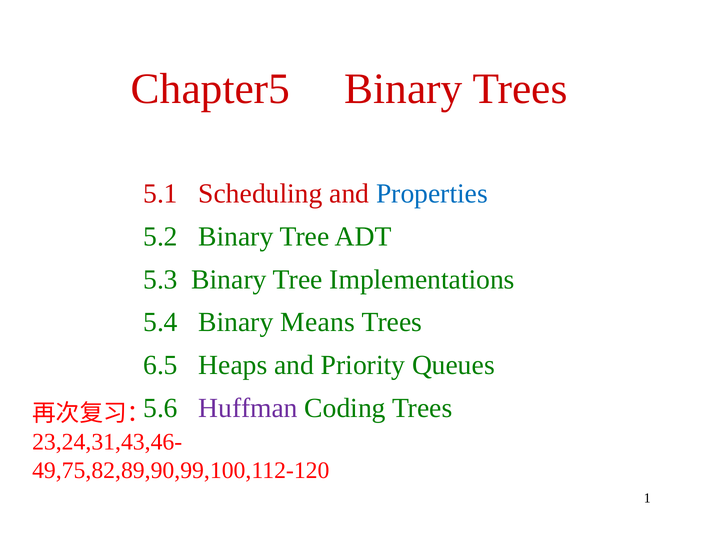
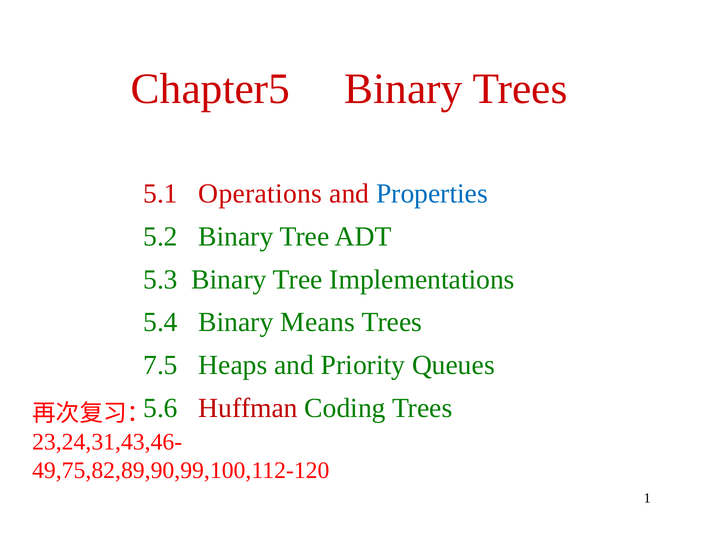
Scheduling: Scheduling -> Operations (260, 194)
6.5: 6.5 -> 7.5 (161, 365)
Huffman colour: purple -> red (248, 408)
